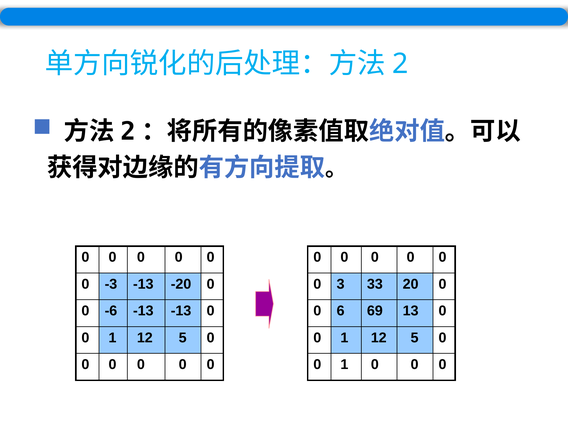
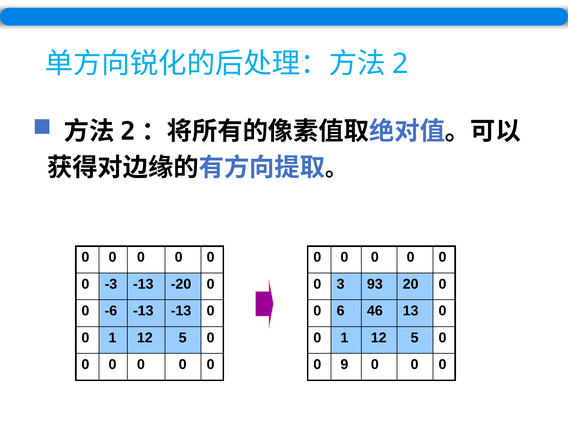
33: 33 -> 93 (375, 284)
69: 69 -> 46 (375, 311)
1: 1 -> 9 (344, 365)
